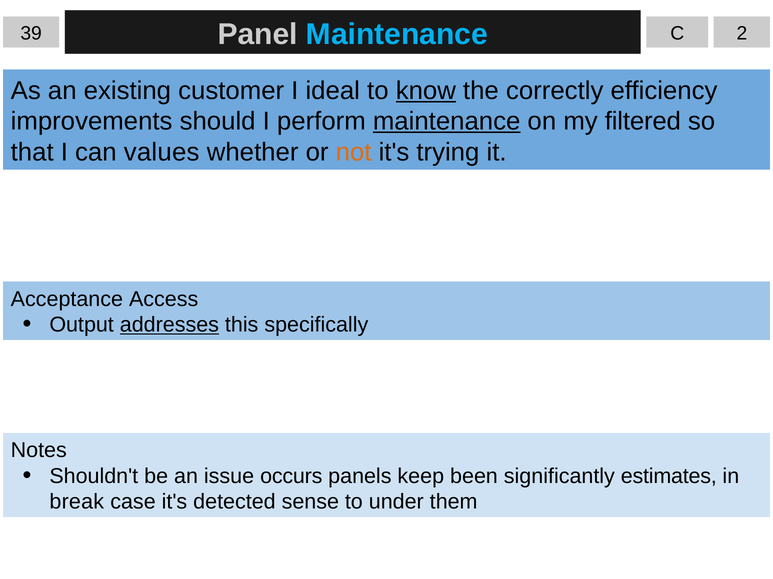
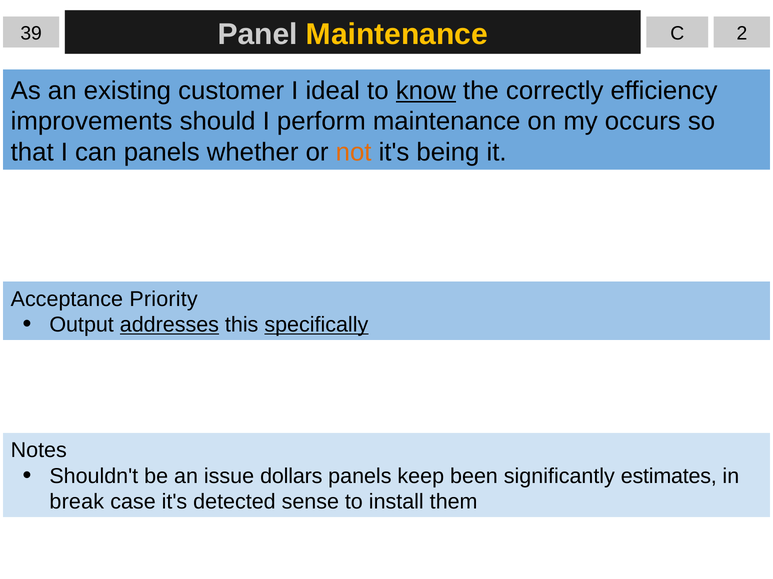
Maintenance colour: light blue -> yellow (397, 34)
maintenance underline: present -> none (447, 122)
filtered: filtered -> occurs (643, 122)
can values: values -> panels (162, 152)
trying: trying -> being (448, 152)
Access: Access -> Priority (164, 299)
specifically underline: none -> present (316, 325)
occurs: occurs -> dollars (291, 477)
under: under -> install (396, 503)
